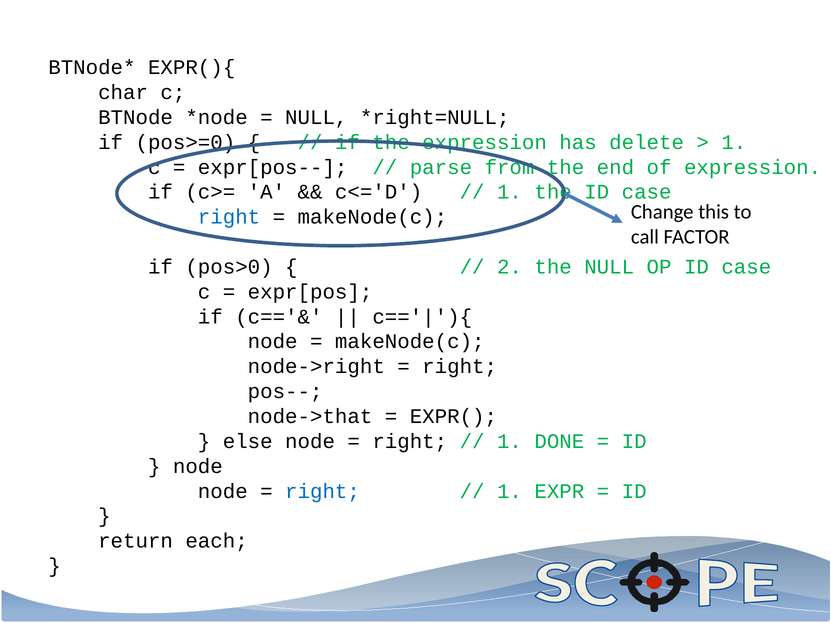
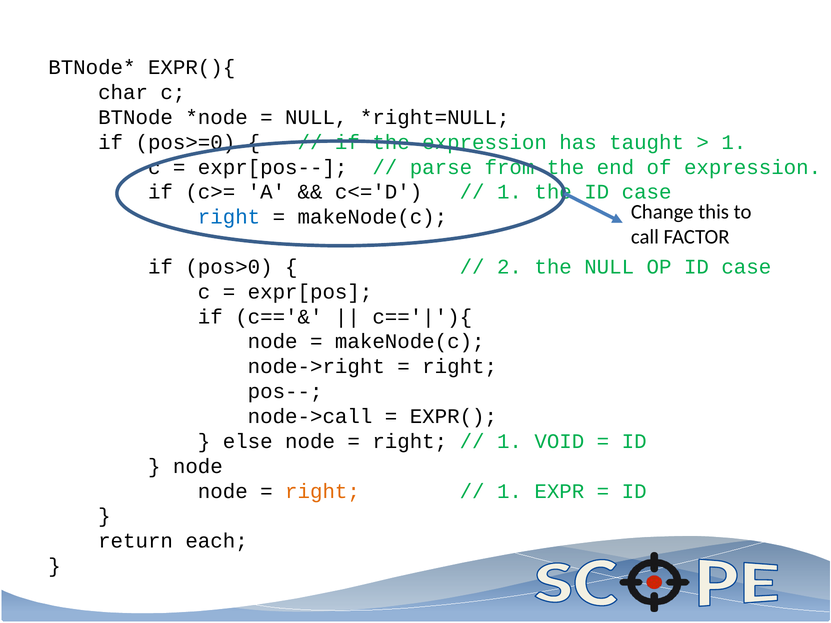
delete: delete -> taught (647, 142)
node->that: node->that -> node->call (310, 417)
DONE: DONE -> VOID (559, 441)
right colour: blue -> orange (323, 491)
